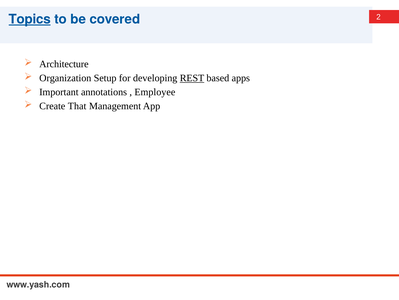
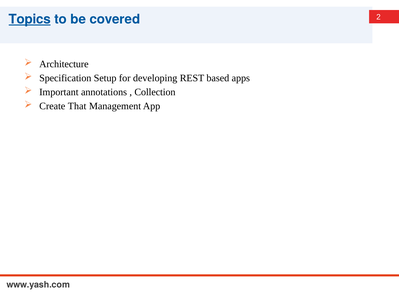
Organization: Organization -> Specification (65, 78)
REST underline: present -> none (192, 78)
Employee: Employee -> Collection (155, 92)
